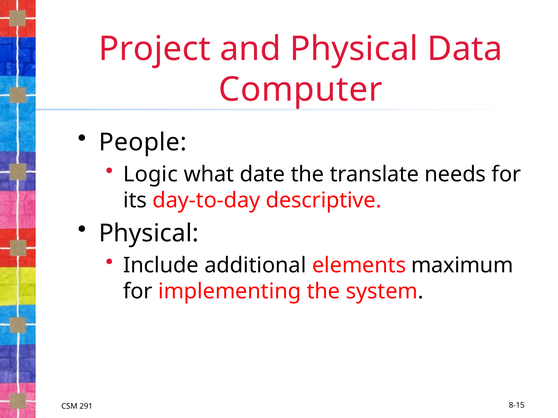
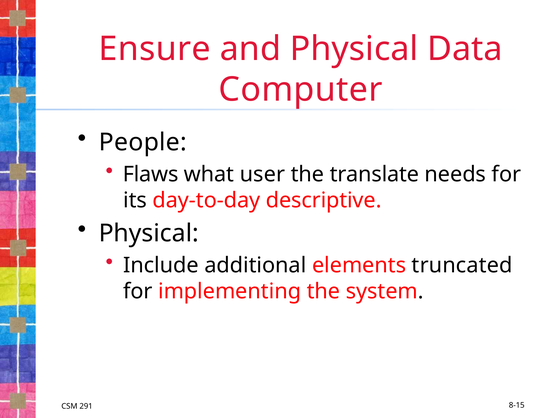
Project: Project -> Ensure (155, 49)
Logic: Logic -> Flaws (151, 175)
date: date -> user (262, 175)
maximum: maximum -> truncated (462, 266)
